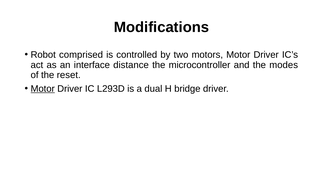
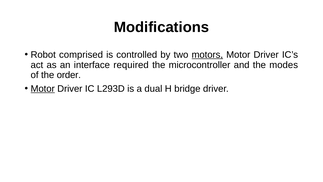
motors underline: none -> present (207, 55)
distance: distance -> required (131, 65)
reset: reset -> order (69, 75)
